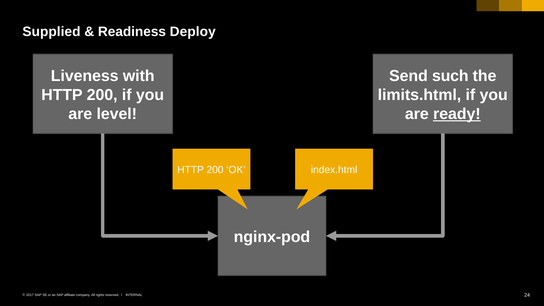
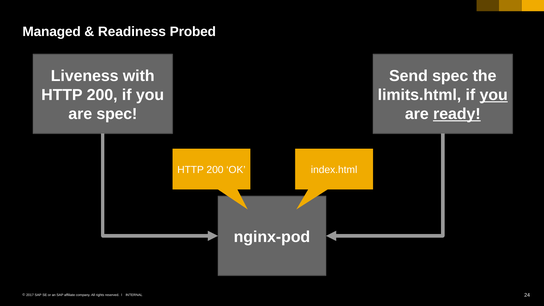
Supplied: Supplied -> Managed (52, 32)
Deploy: Deploy -> Probed (193, 32)
Send such: such -> spec (450, 76)
you underline: none -> present (494, 95)
are level: level -> spec (117, 114)
